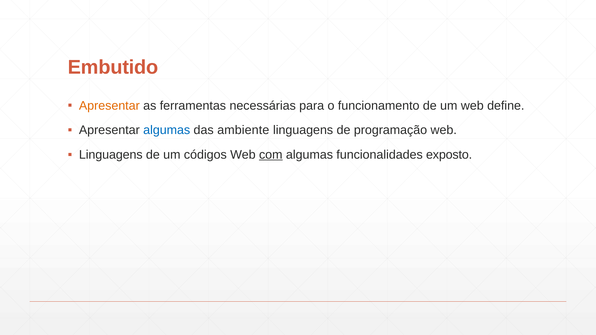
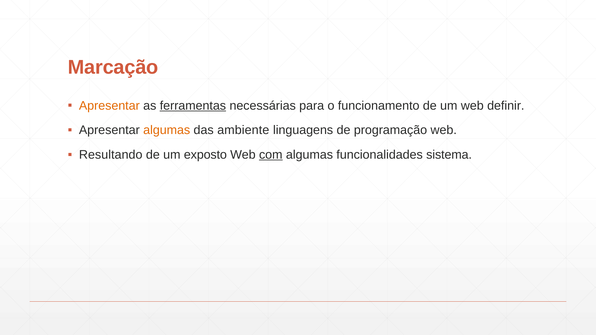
Embutido: Embutido -> Marcação (113, 67)
ferramentas underline: none -> present (193, 106)
define: define -> definir (506, 106)
algumas colour: blue -> orange (167, 130)
Linguagens: Linguagens -> Resultando (111, 155)
códigos: códigos -> exposto (205, 155)
exposto: exposto -> sistema (449, 155)
